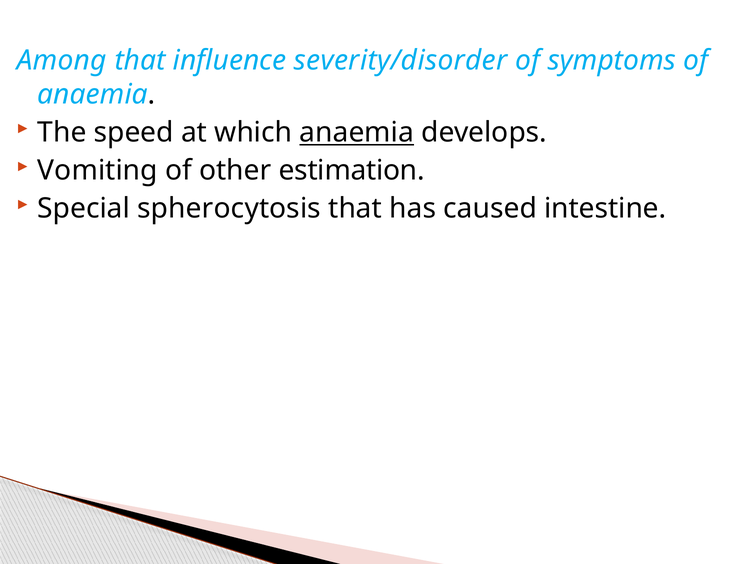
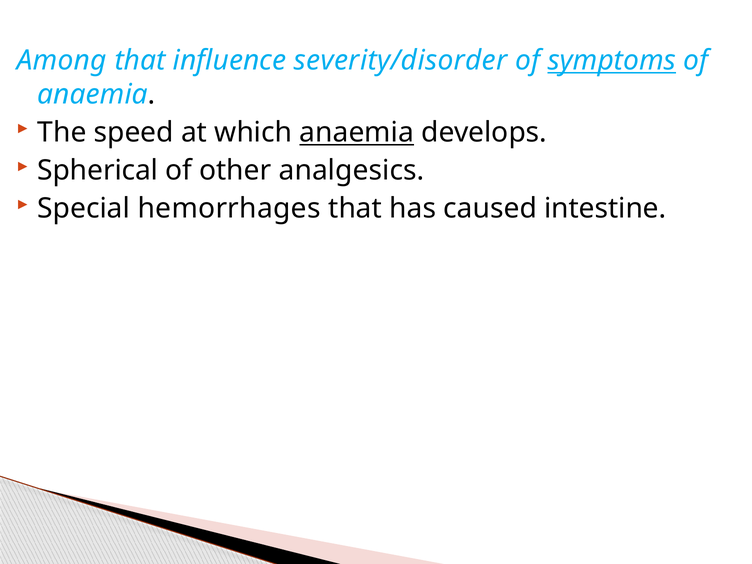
symptoms underline: none -> present (612, 61)
Vomiting: Vomiting -> Spherical (98, 171)
estimation: estimation -> analgesics (351, 171)
spherocytosis: spherocytosis -> hemorrhages (229, 209)
